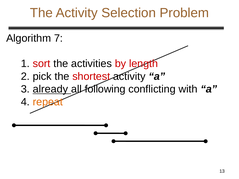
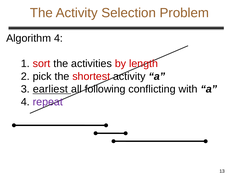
Algorithm 7: 7 -> 4 (58, 38)
already: already -> earliest (50, 89)
repeat colour: orange -> purple (48, 102)
